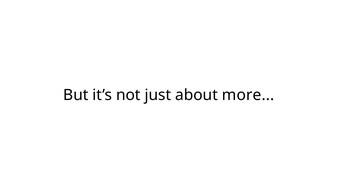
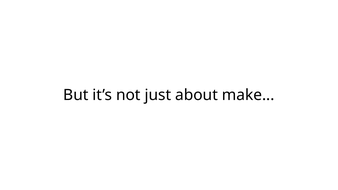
more: more -> make (248, 95)
